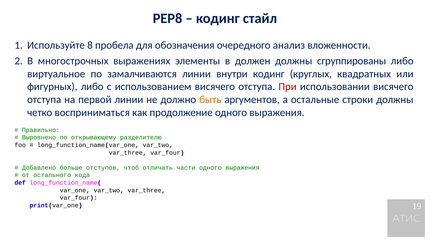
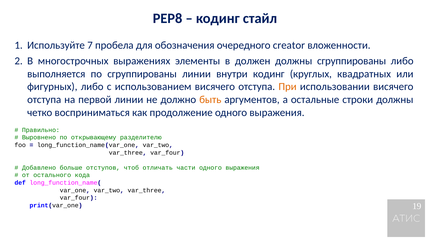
8: 8 -> 7 (90, 45)
анализ: анализ -> creator (289, 45)
виртуальное: виртуальное -> выполняется (56, 74)
по замалчиваются: замалчиваются -> сгруппированы (142, 74)
При colour: red -> orange (288, 87)
